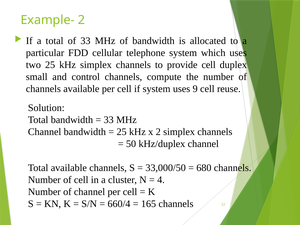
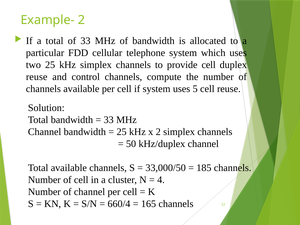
small: small -> reuse (37, 77)
9: 9 -> 5 (195, 89)
680: 680 -> 185 (204, 168)
